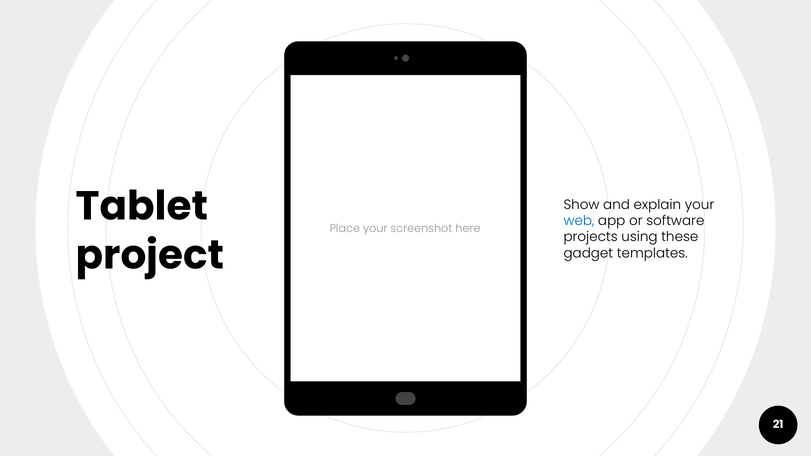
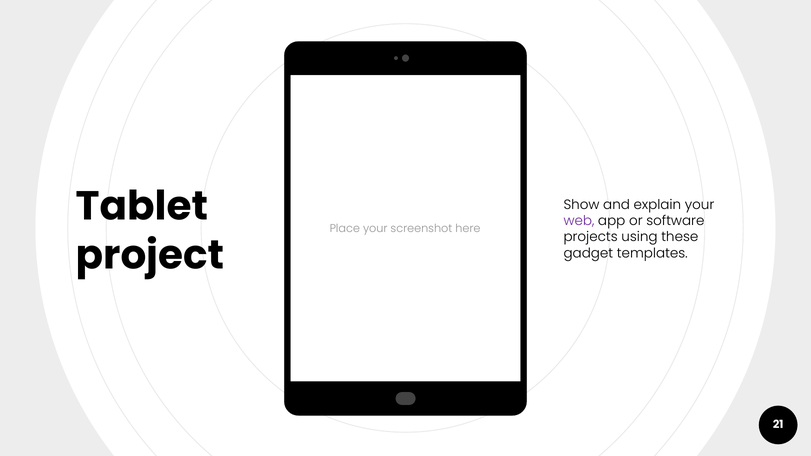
web colour: blue -> purple (579, 221)
